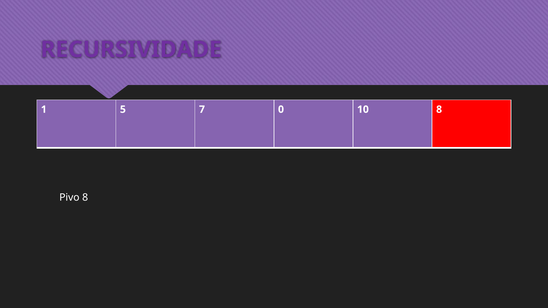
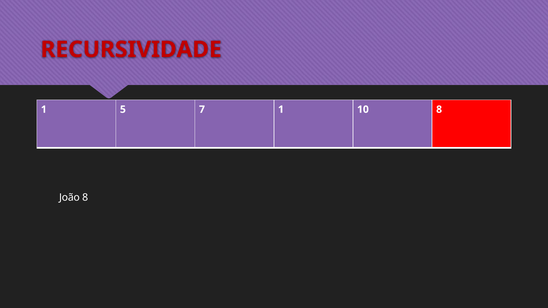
RECURSIVIDADE colour: purple -> red (131, 50)
7 0: 0 -> 1 (281, 110)
Pivo: Pivo -> João (69, 198)
